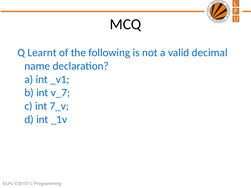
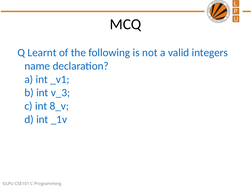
decimal: decimal -> integers (210, 53)
v_7: v_7 -> v_3 (60, 93)
7_v: 7_v -> 8_v (59, 106)
